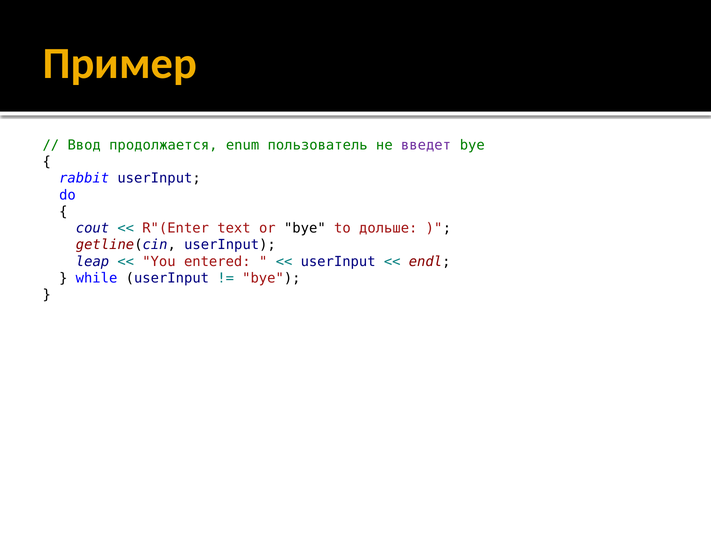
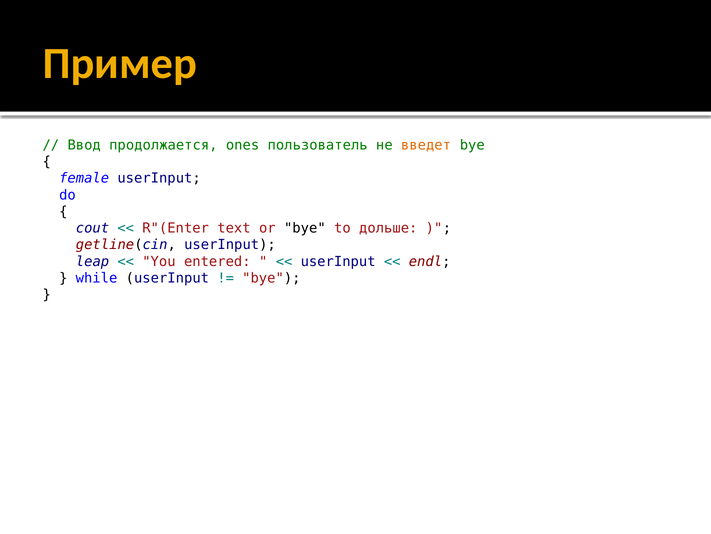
enum: enum -> ones (243, 145)
введет colour: purple -> orange (426, 145)
rabbit: rabbit -> female (84, 178)
